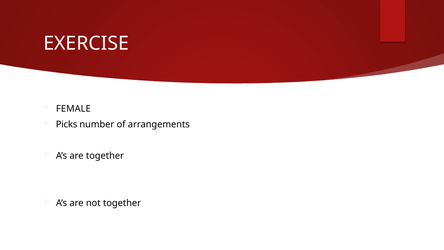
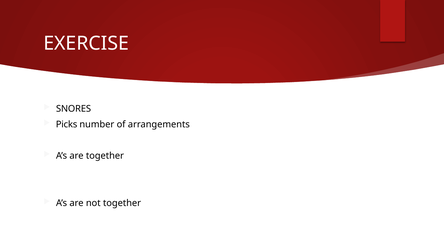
FEMALE: FEMALE -> SNORES (74, 109)
